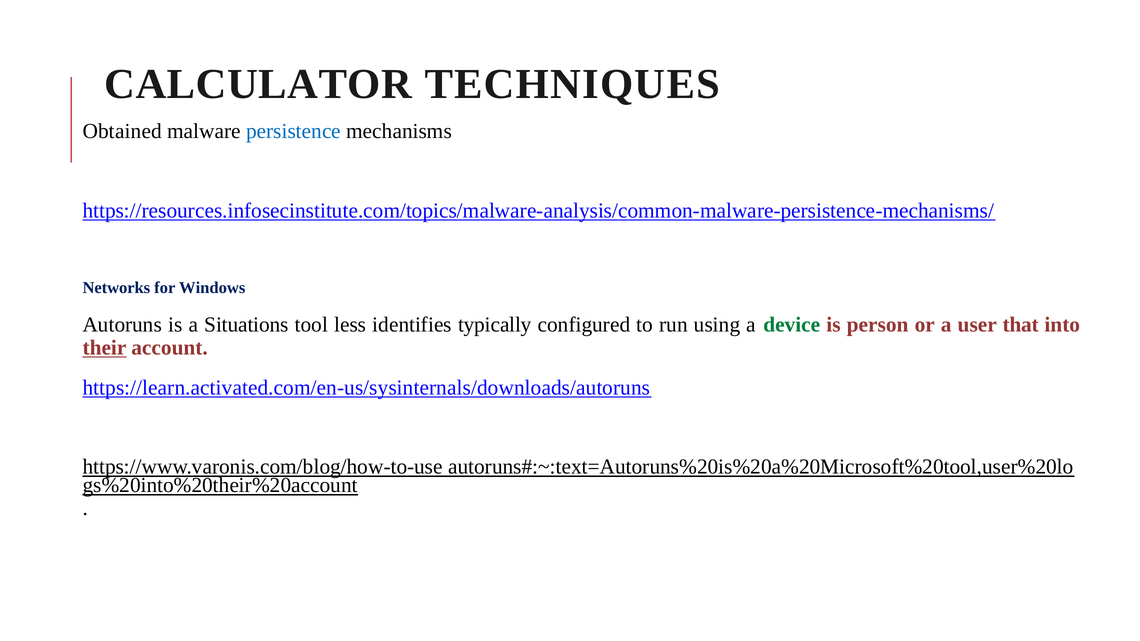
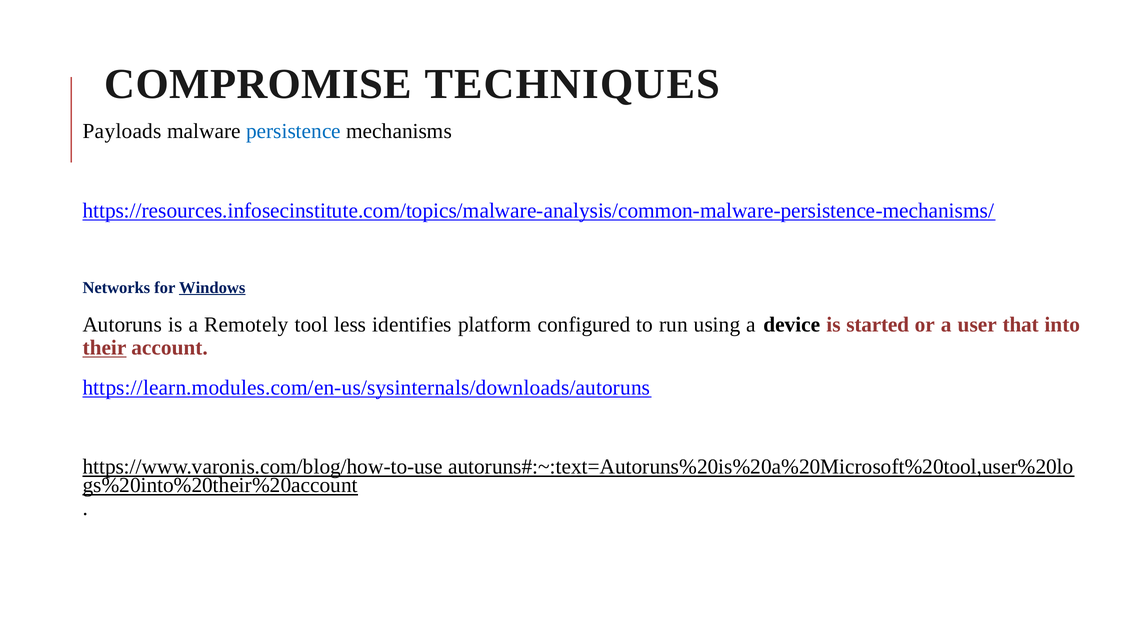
CALCULATOR: CALCULATOR -> COMPROMISE (258, 84)
Obtained: Obtained -> Payloads (122, 131)
Windows underline: none -> present (212, 288)
Situations: Situations -> Remotely (246, 325)
typically: typically -> platform (495, 325)
device colour: green -> black (792, 325)
person: person -> started (878, 325)
https://learn.activated.com/en-us/sysinternals/downloads/autoruns: https://learn.activated.com/en-us/sysinternals/downloads/autoruns -> https://learn.modules.com/en-us/sysinternals/downloads/autoruns (366, 388)
